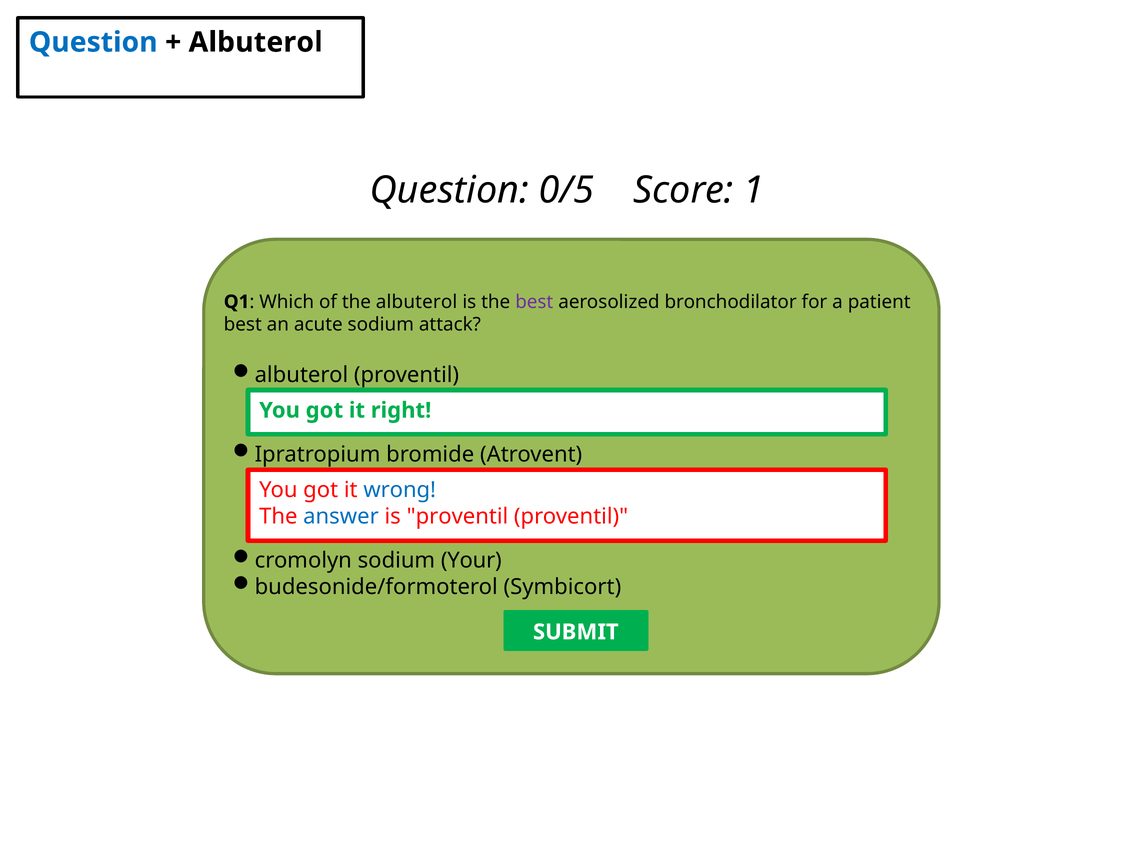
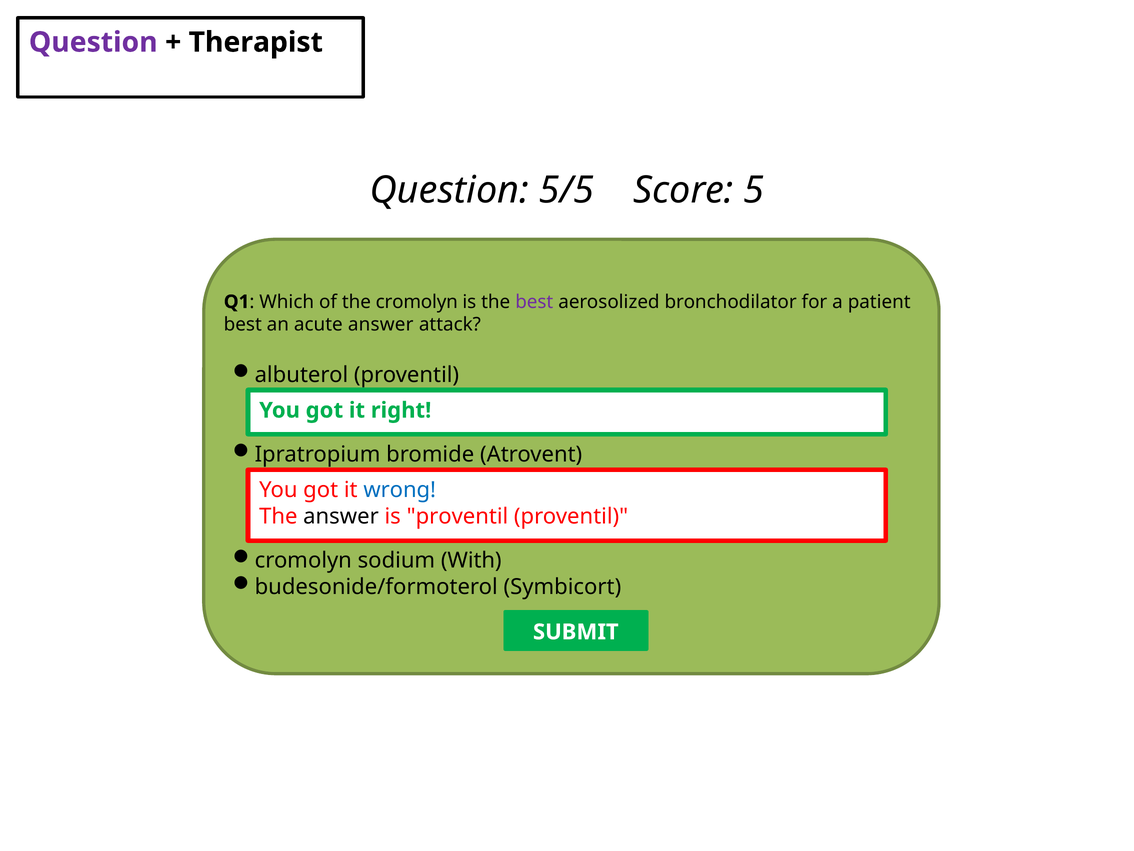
Question colour: blue -> purple (93, 42)
Albuterol: Albuterol -> Therapist (256, 42)
0/5: 0/5 -> 5/5 (566, 190)
1: 1 -> 5 (754, 190)
the albuterol: albuterol -> cromolyn (417, 302)
acute sodium: sodium -> answer (381, 324)
answer colour: blue -> black (341, 516)
Your: Your -> With (471, 560)
